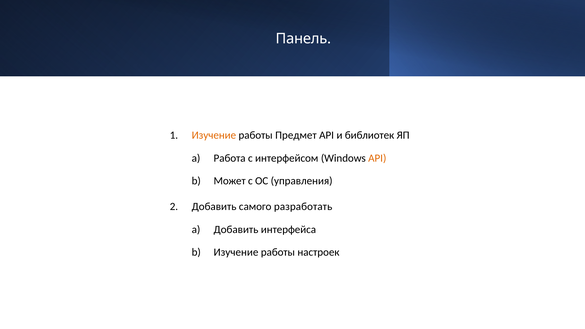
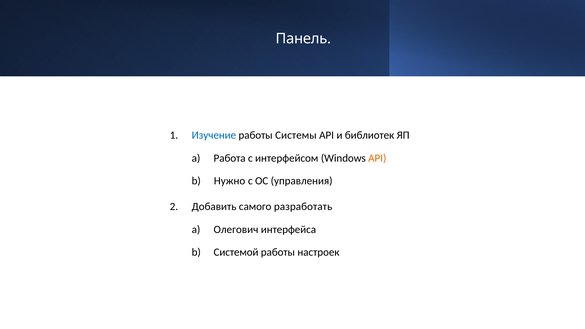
Изучение colour: orange -> blue (214, 135)
Предмет: Предмет -> Системы (296, 135)
Может: Может -> Нужно (230, 181)
Добавить: Добавить -> Олегович (236, 230)
Изучение: Изучение -> Системой (236, 252)
